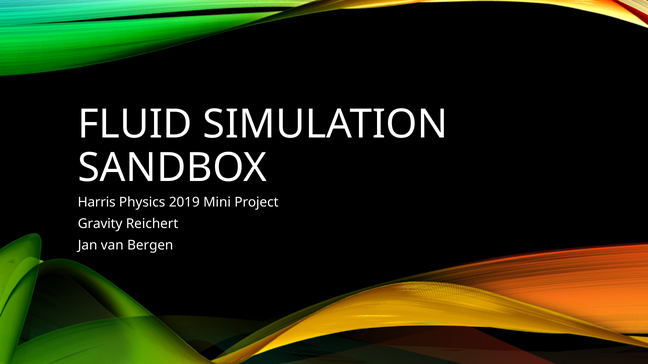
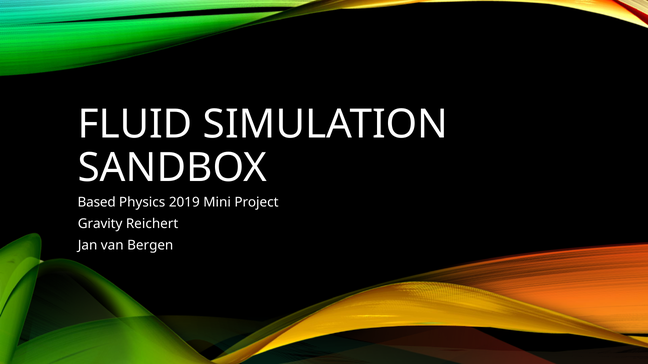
Harris: Harris -> Based (97, 203)
